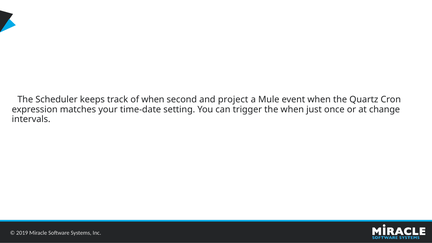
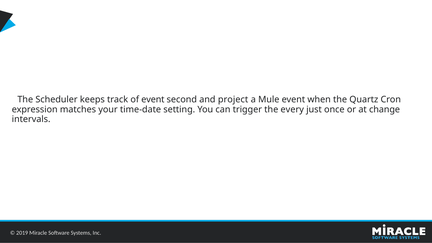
of when: when -> event (153, 99)
the when: when -> every (292, 109)
